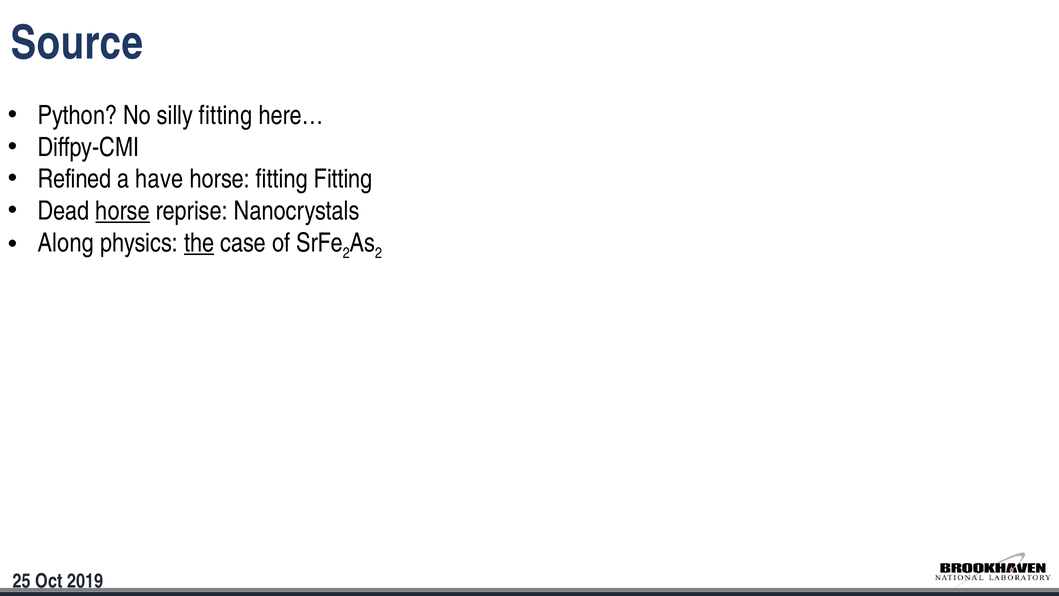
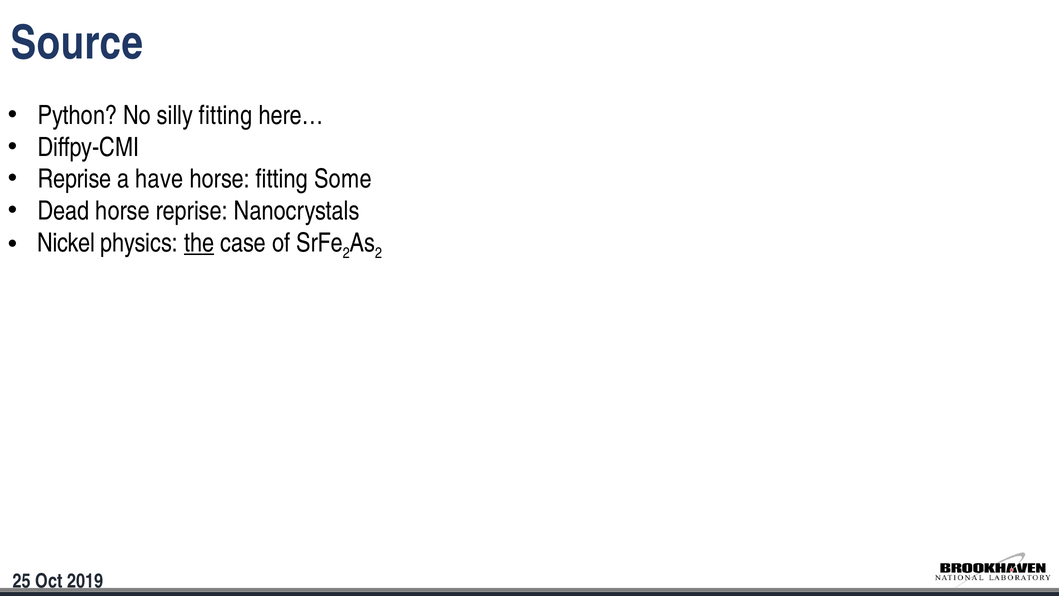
Refined: Refined -> Reprise (75, 179)
fitting Fitting: Fitting -> Some (343, 179)
horse underline: present -> none (123, 211)
Along: Along -> Nickel (66, 243)
